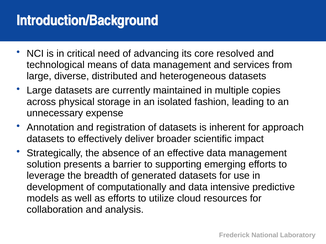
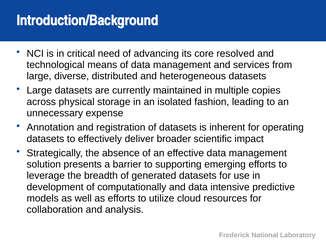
approach: approach -> operating (283, 128)
